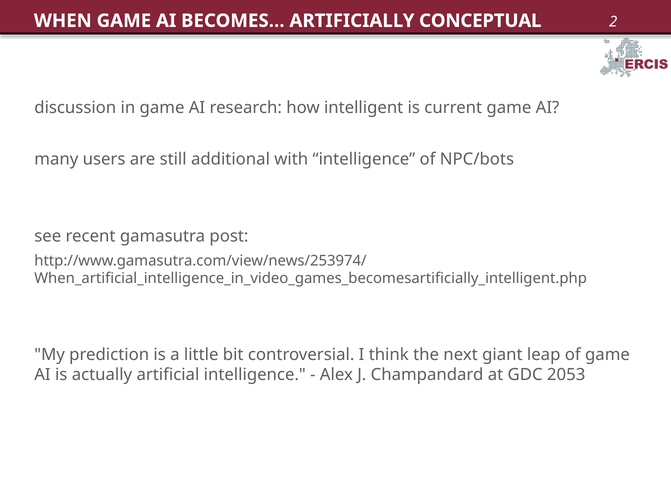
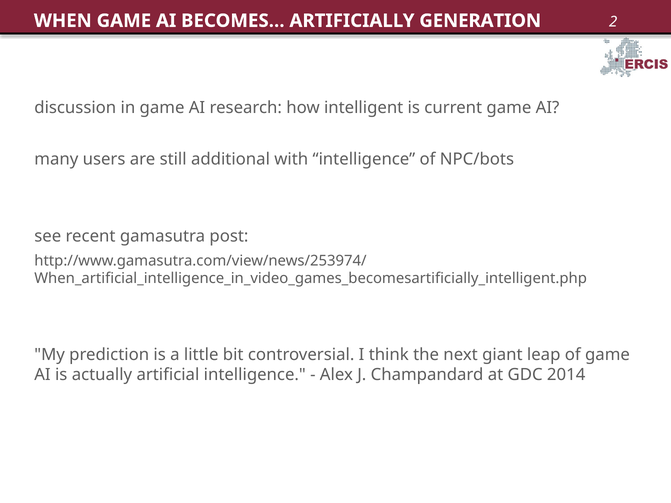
CONCEPTUAL: CONCEPTUAL -> GENERATION (480, 21)
2053: 2053 -> 2014 (566, 375)
